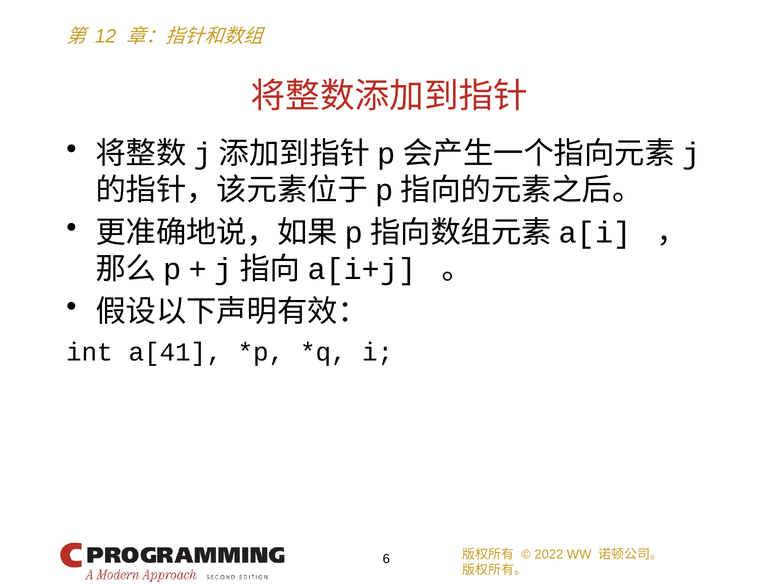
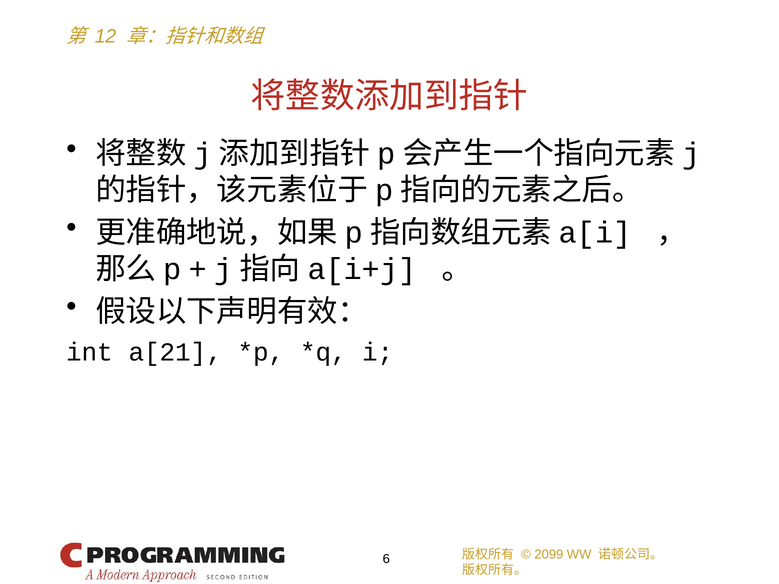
a[41: a[41 -> a[21 (175, 352)
2022: 2022 -> 2099 (549, 555)
